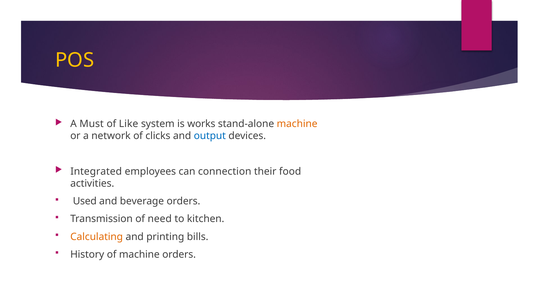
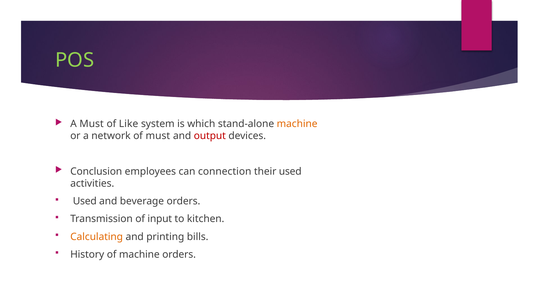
POS colour: yellow -> light green (75, 60)
works: works -> which (201, 124)
of clicks: clicks -> must (158, 136)
output colour: blue -> red (210, 136)
Integrated: Integrated -> Conclusion (96, 172)
their food: food -> used (290, 172)
need: need -> input (160, 219)
